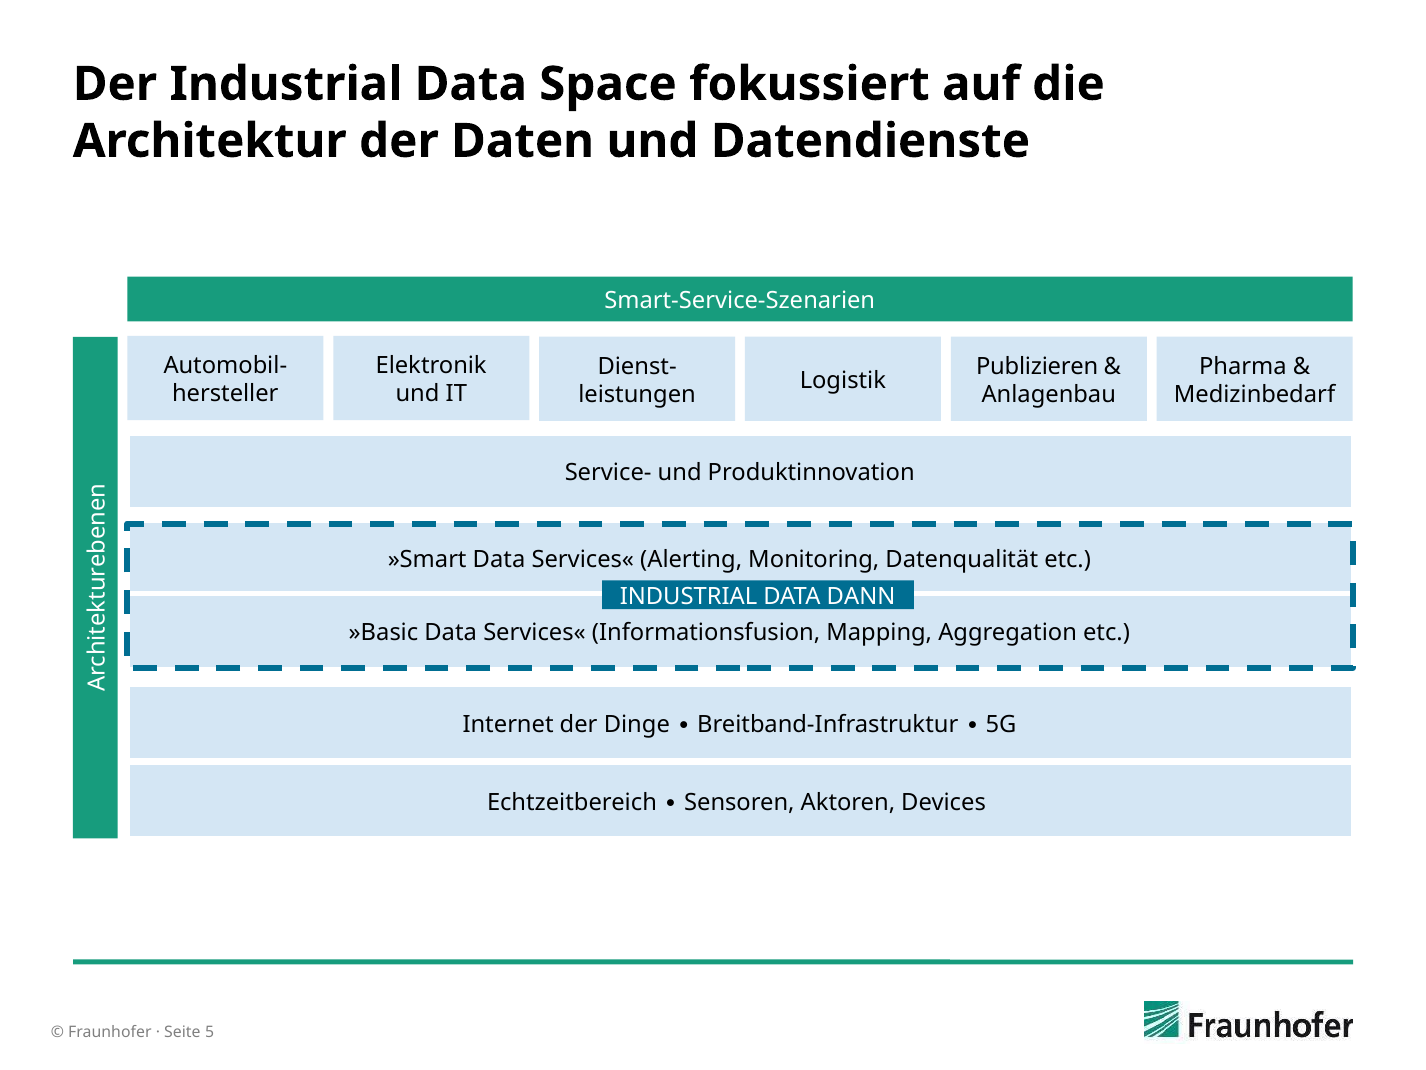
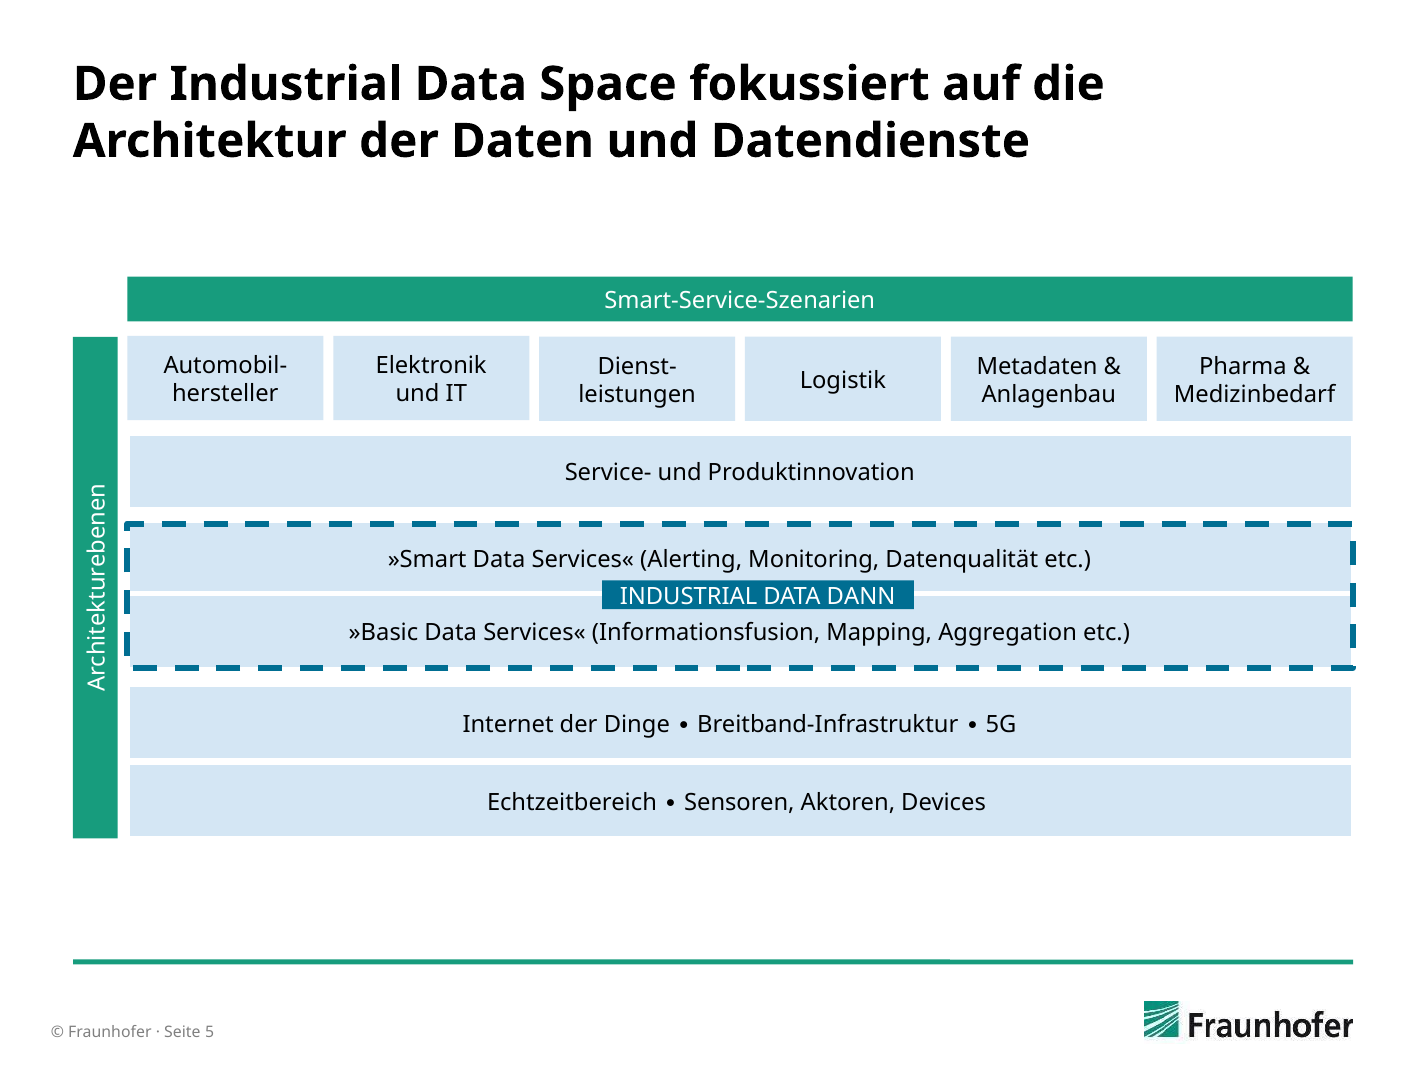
Publizieren: Publizieren -> Metadaten (1037, 366)
